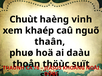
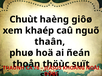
vinh: vinh -> giôø (82, 20)
daàu: daàu -> ñeán (78, 53)
